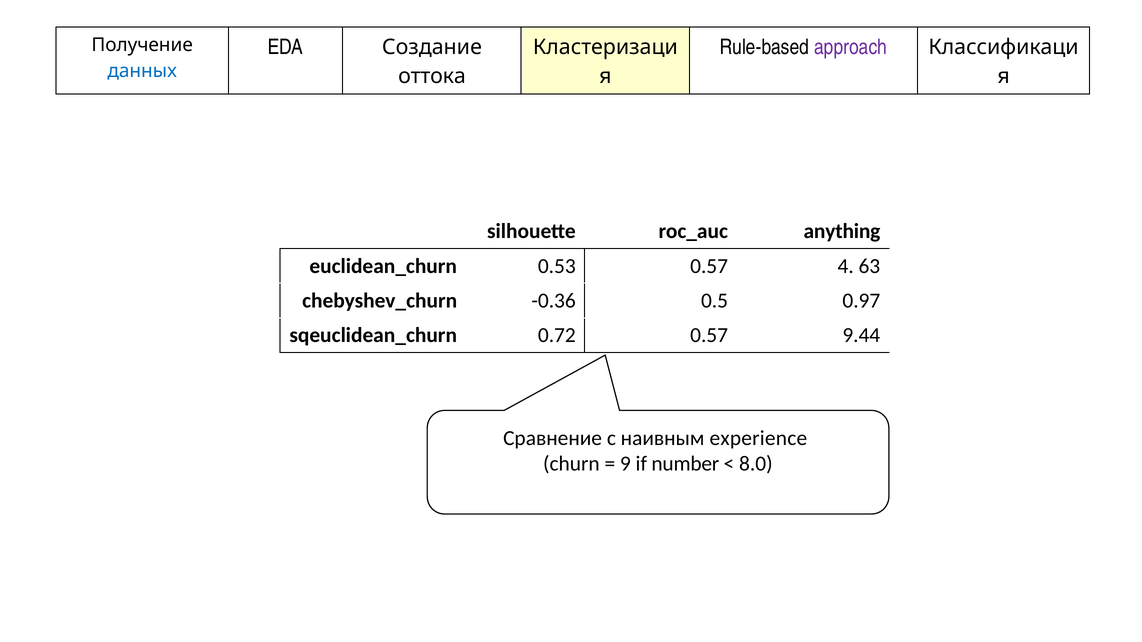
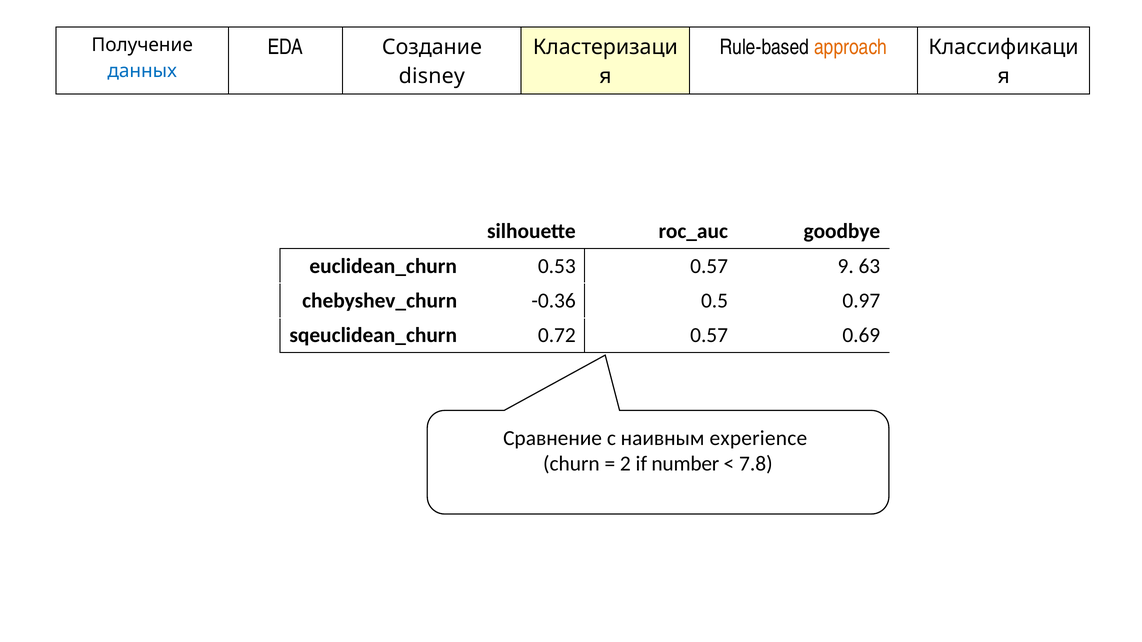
approach colour: purple -> orange (851, 47)
оттока: оттока -> disney (432, 76)
anything: anything -> goodbye (842, 231)
4: 4 -> 9 (846, 266)
9.44: 9.44 -> 0.69 (861, 336)
9: 9 -> 2 (625, 464)
8.0: 8.0 -> 7.8 (756, 464)
